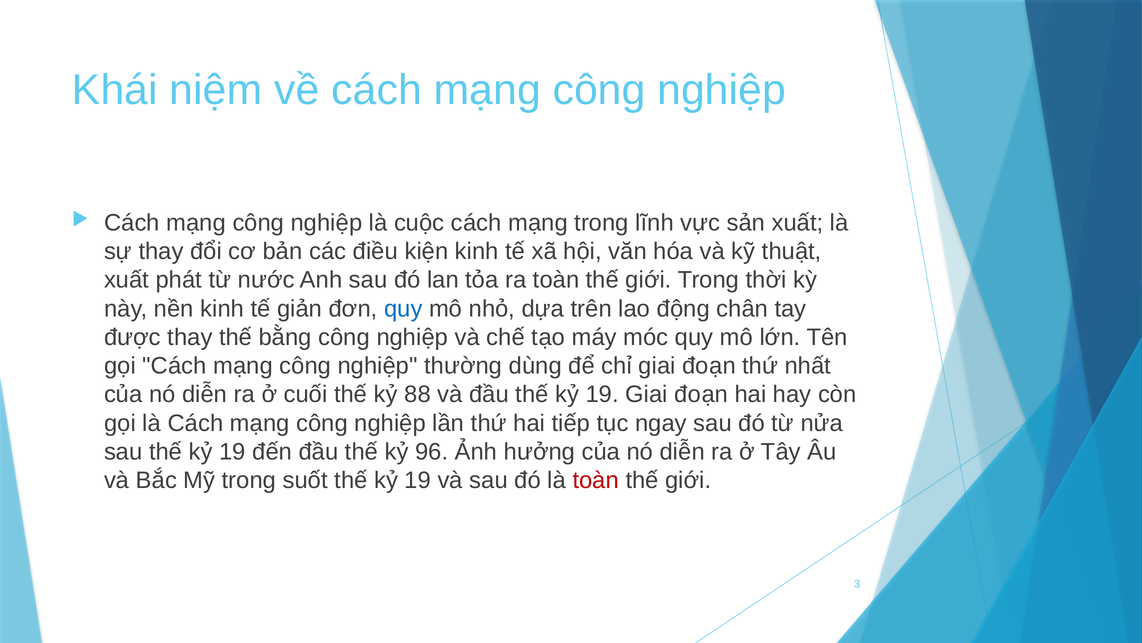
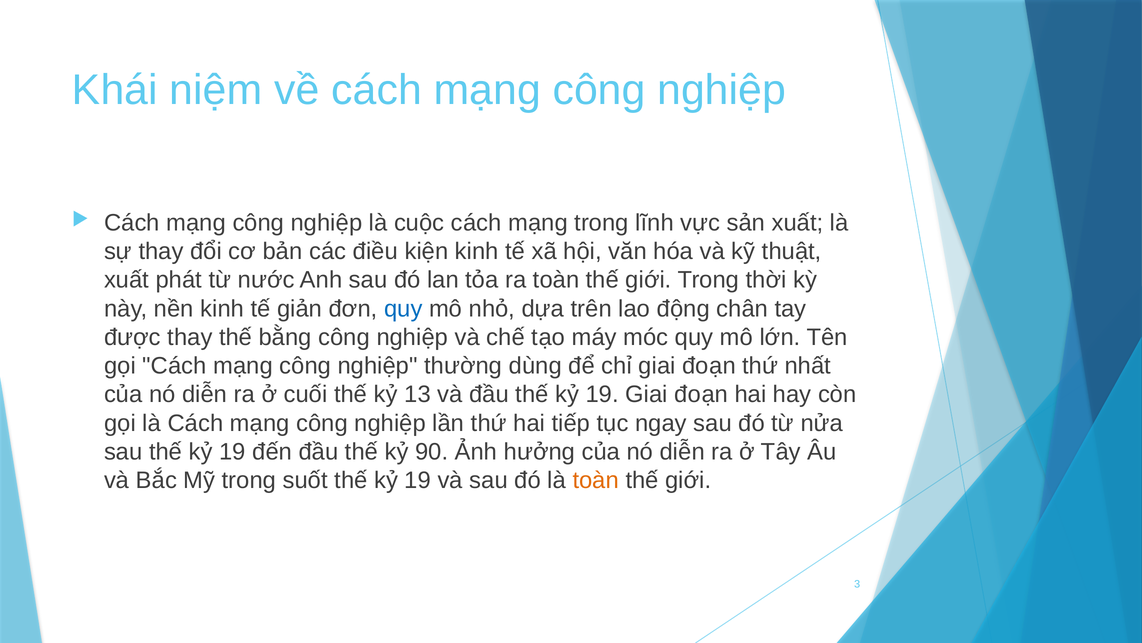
88: 88 -> 13 (418, 394)
96: 96 -> 90 (432, 451)
toàn colour: red -> orange (596, 480)
